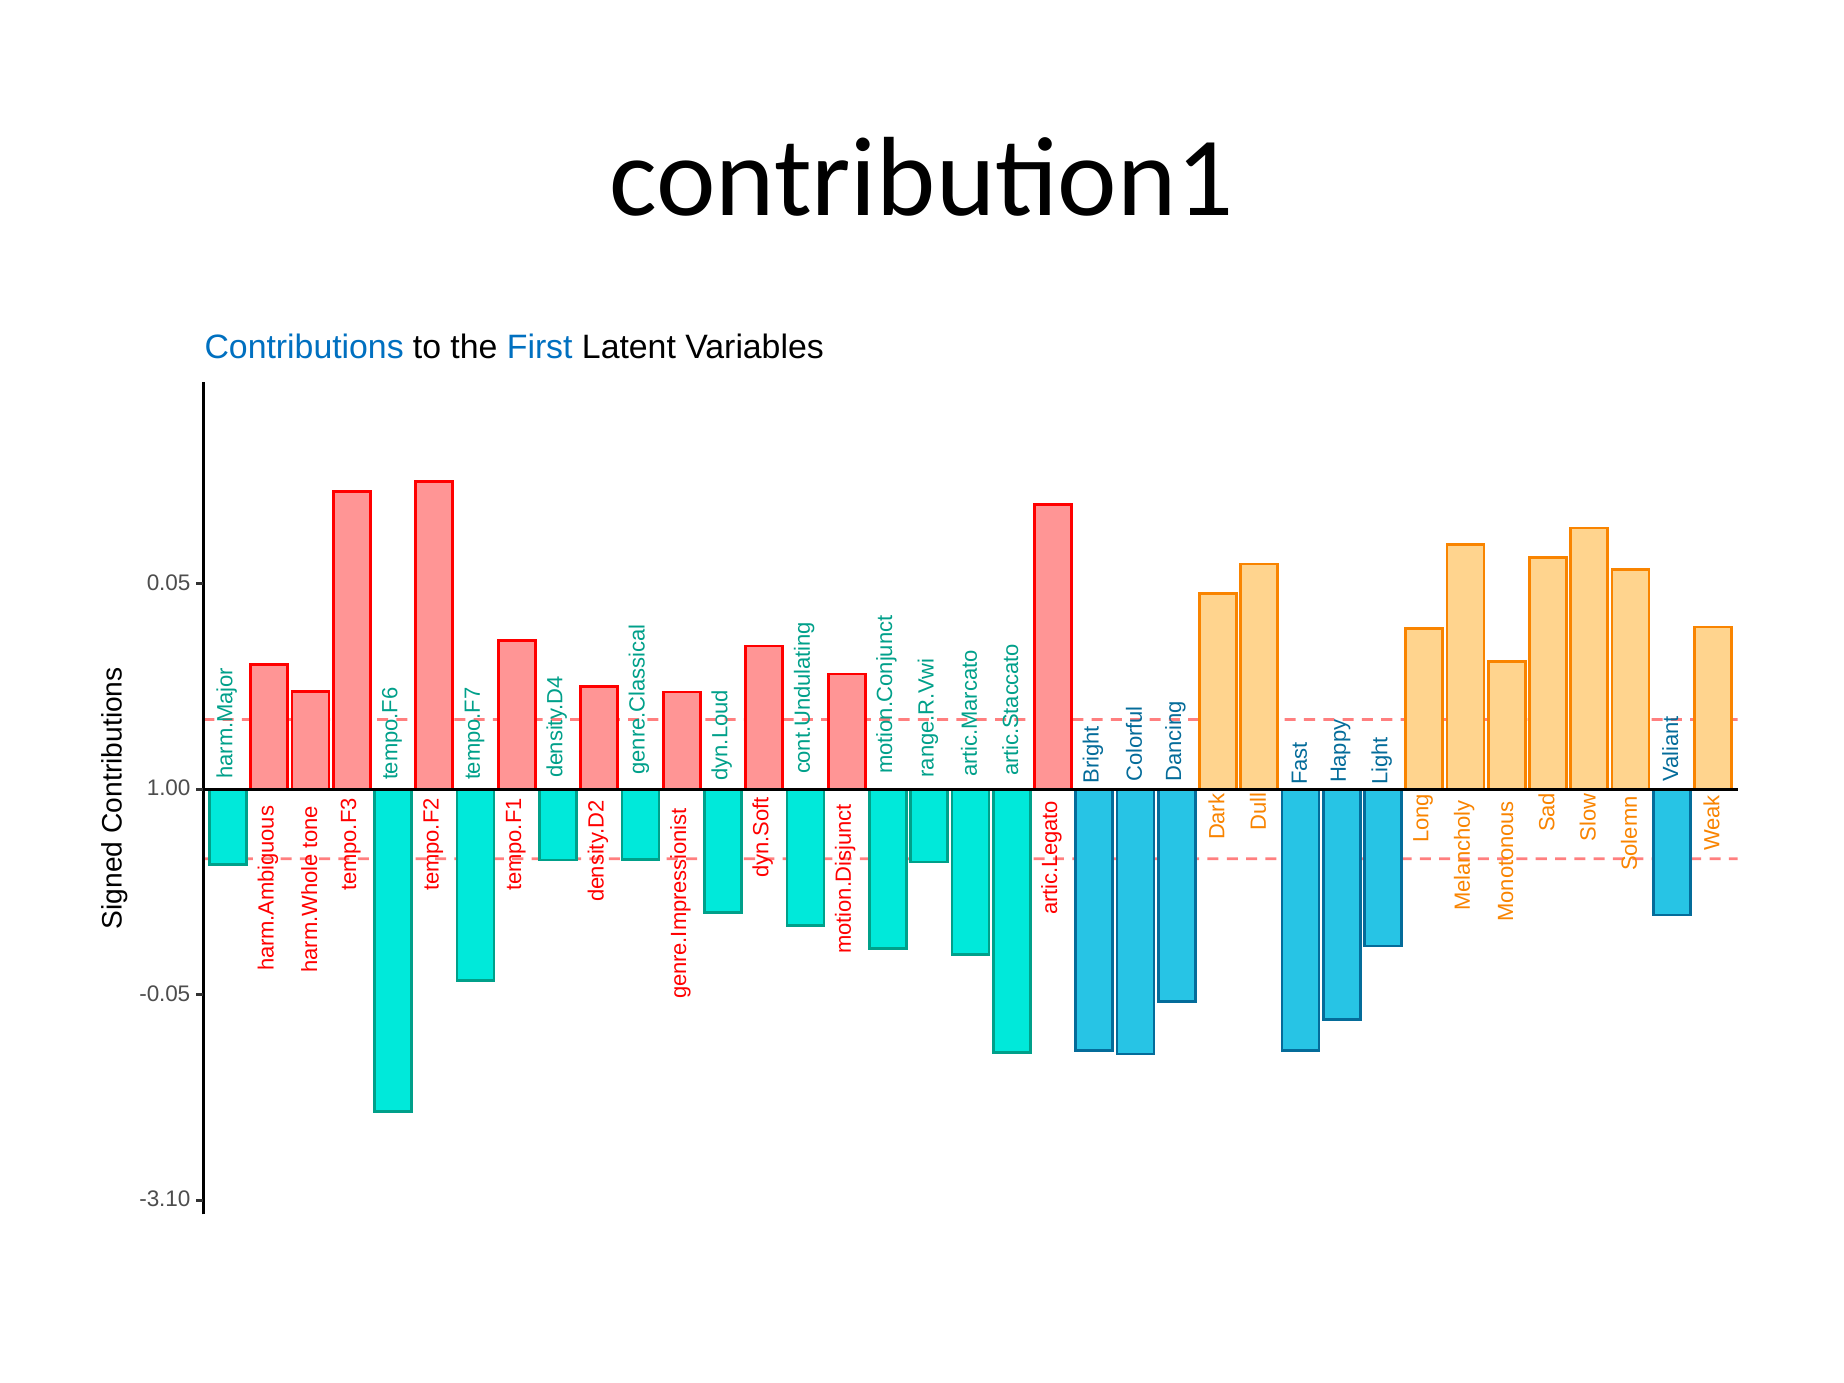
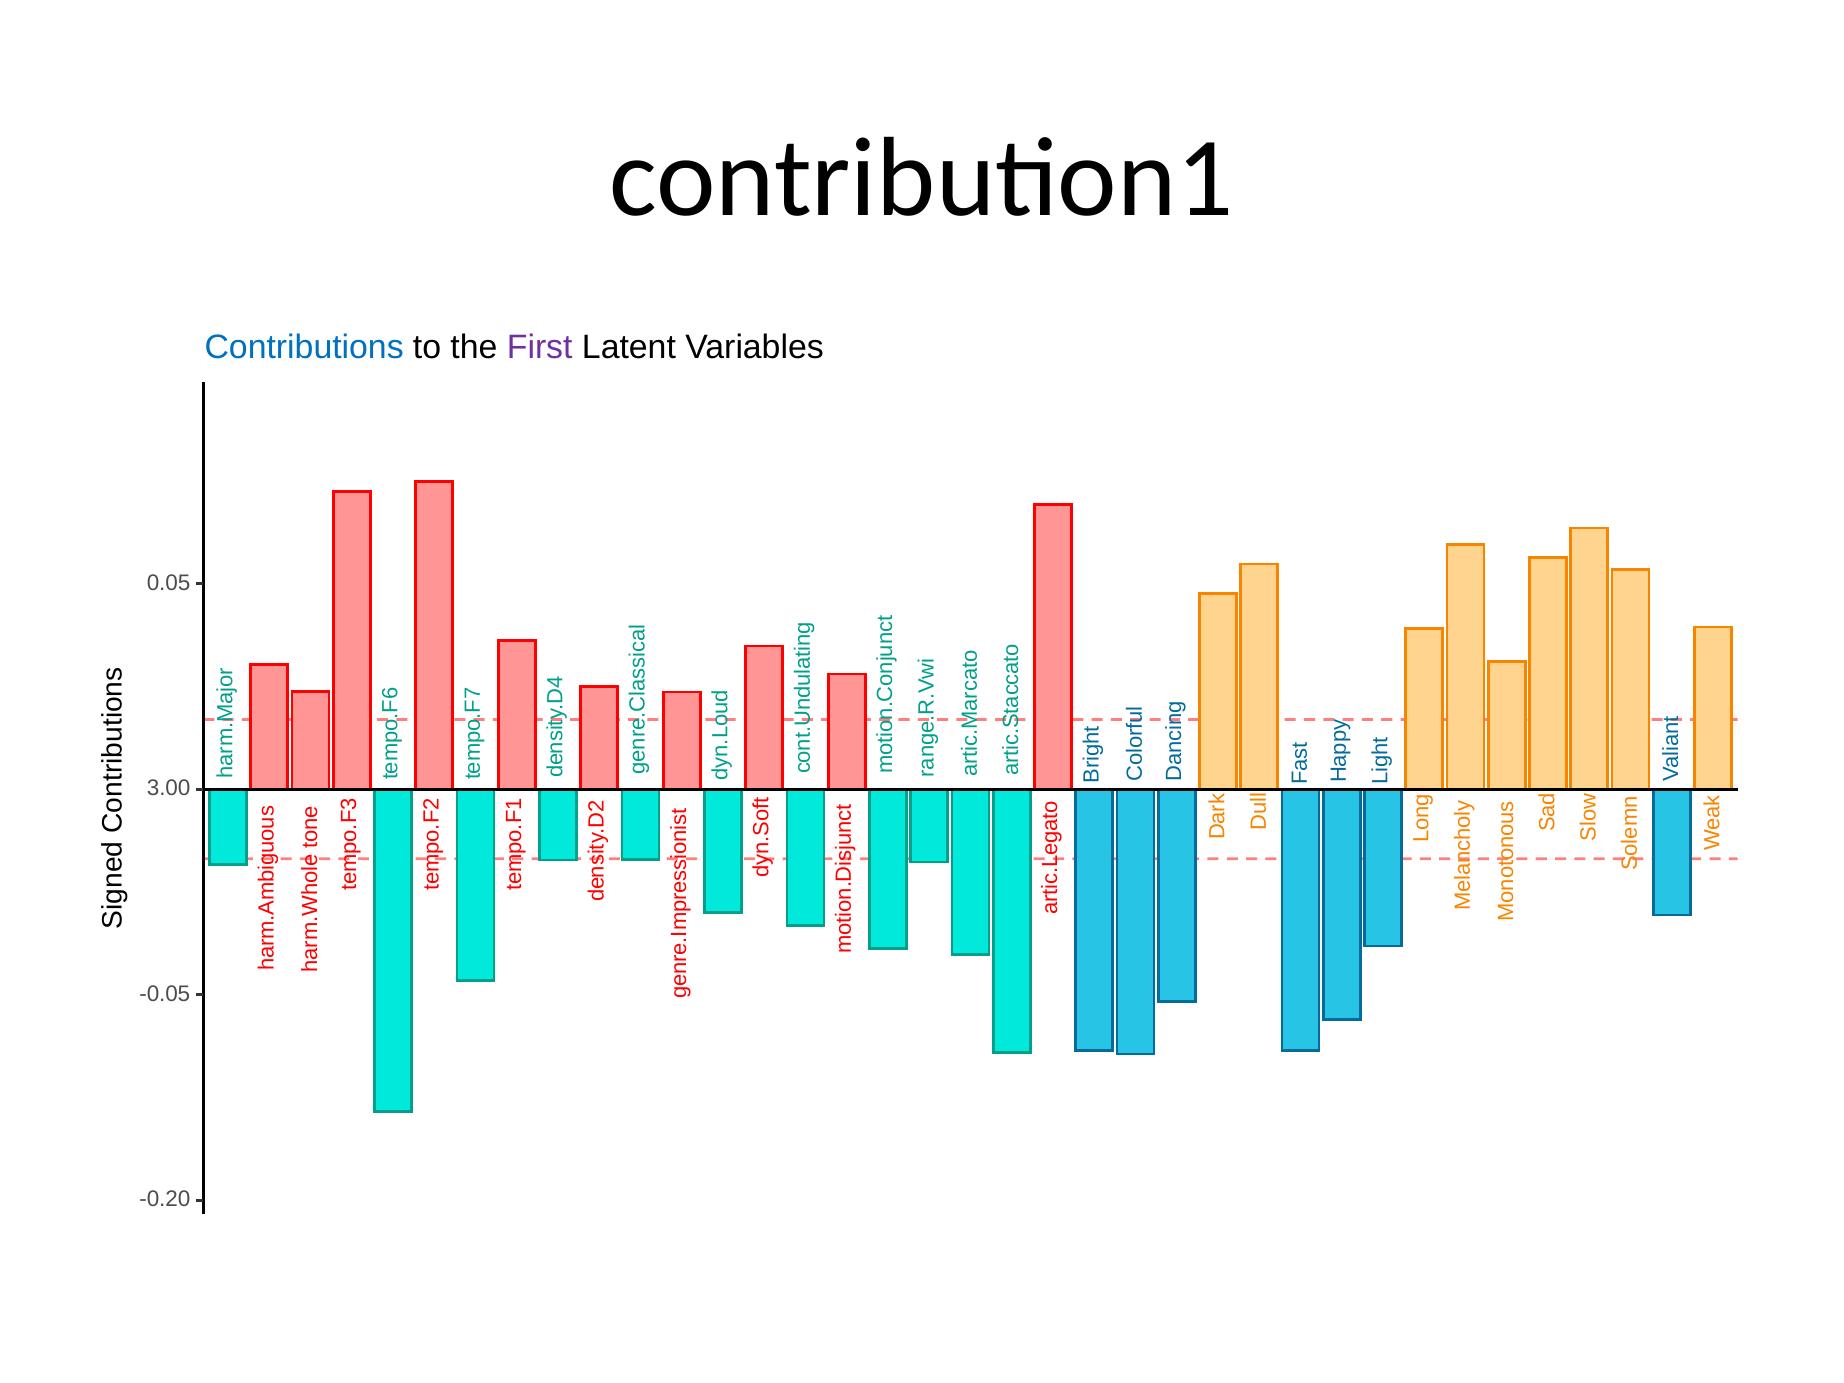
First colour: blue -> purple (540, 347)
1.00: 1.00 -> 3.00 (169, 788)
-3.10: -3.10 -> -0.20 (165, 1199)
